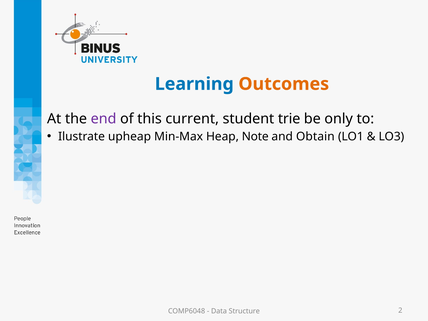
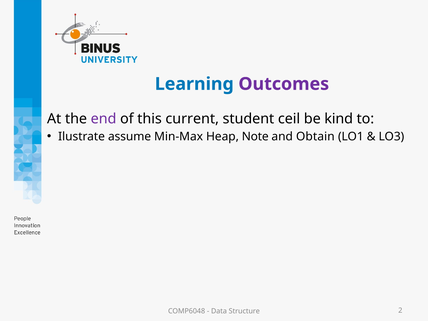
Outcomes colour: orange -> purple (284, 84)
trie: trie -> ceil (289, 119)
only: only -> kind (339, 119)
upheap: upheap -> assume (130, 137)
